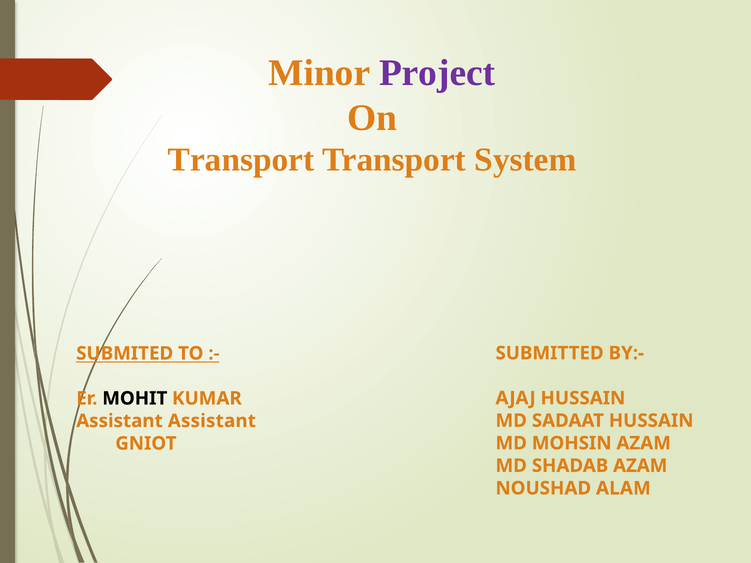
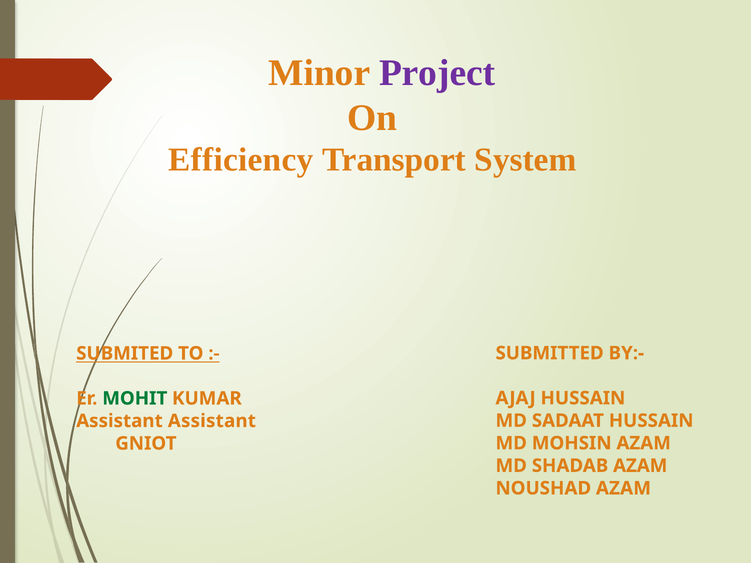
Transport: Transport -> Efficiency (241, 160)
MOHIT colour: black -> green (135, 399)
NOUSHAD ALAM: ALAM -> AZAM (623, 488)
